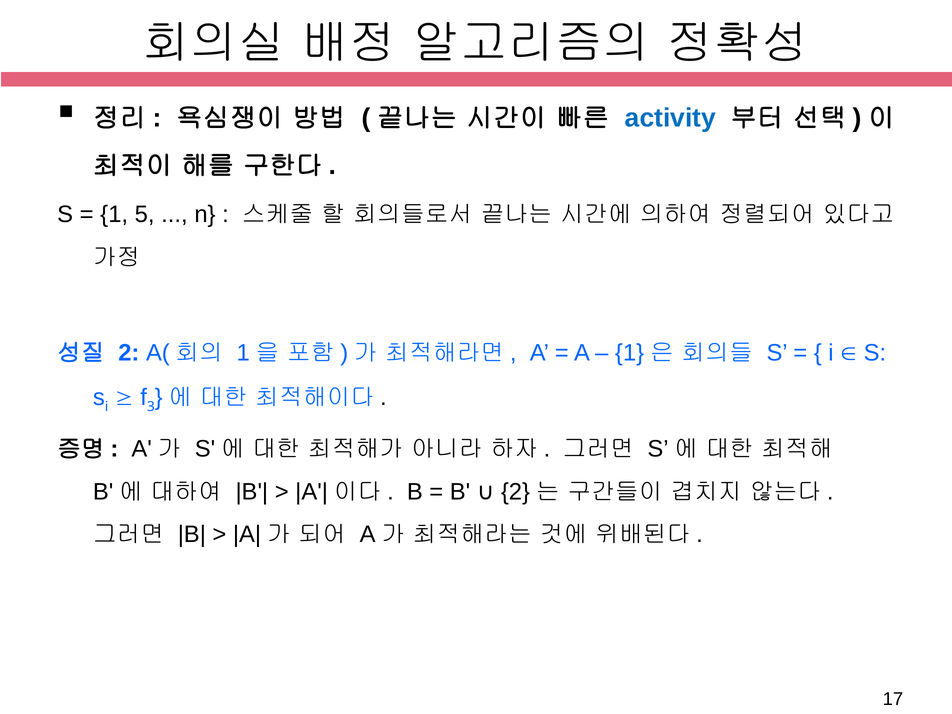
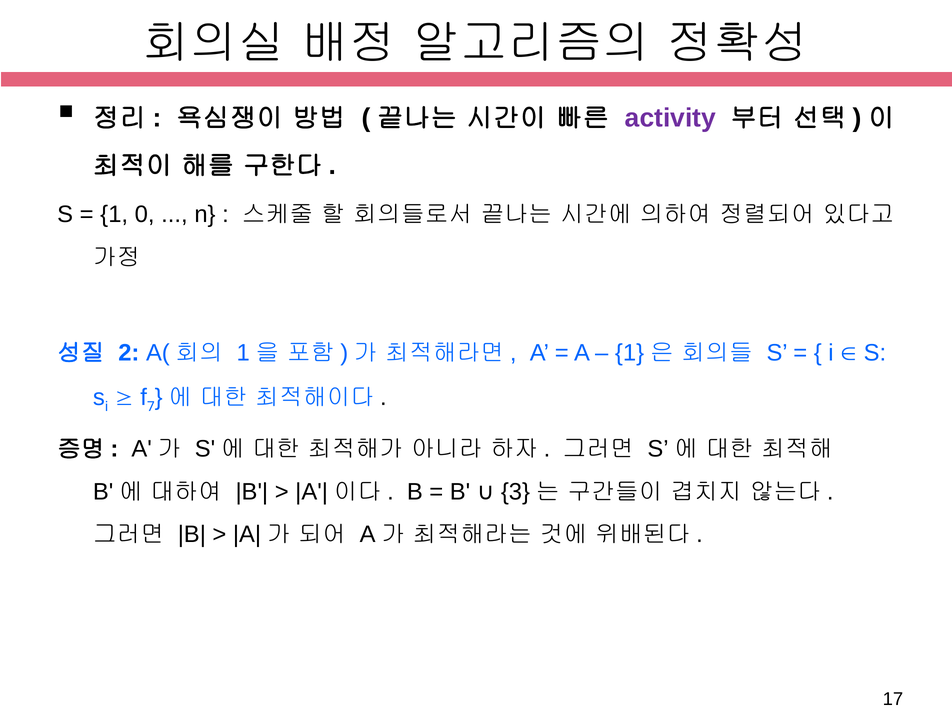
activity colour: blue -> purple (670, 118)
5: 5 -> 0 (145, 215)
3: 3 -> 7 (151, 407)
B 2: 2 -> 3 (515, 492)
